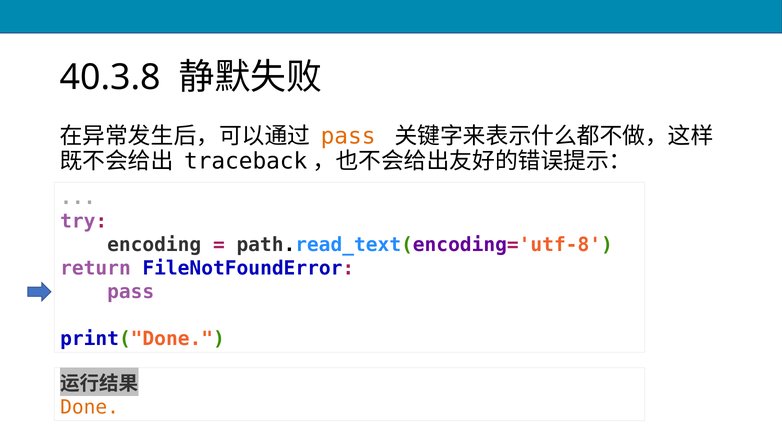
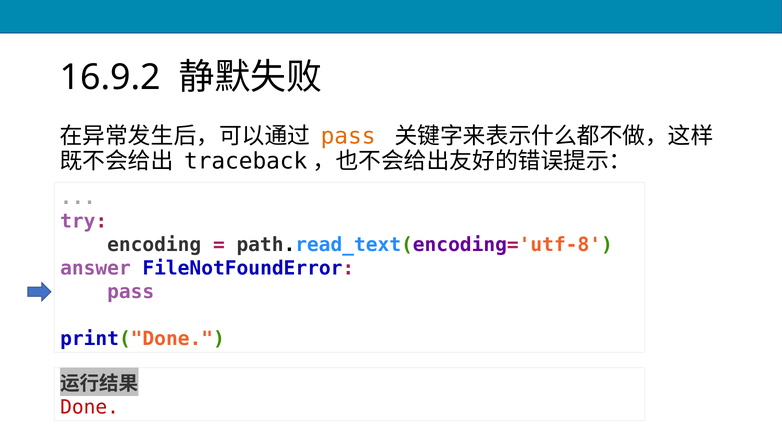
40.3.8: 40.3.8 -> 16.9.2 (110, 78)
return: return -> answer (95, 268)
Done colour: orange -> red (90, 407)
